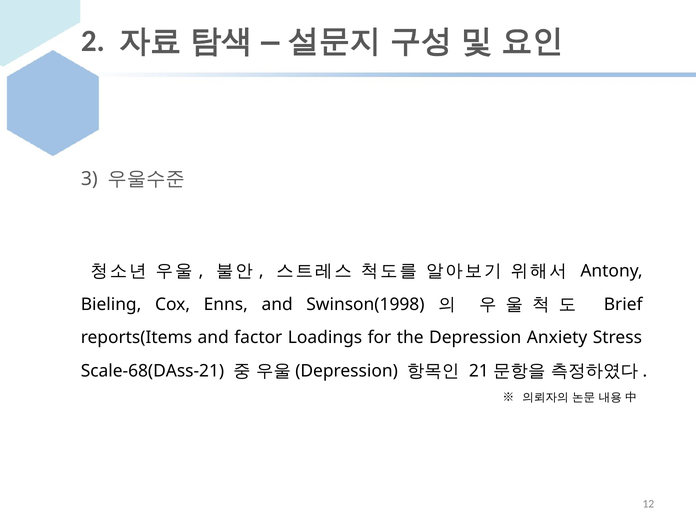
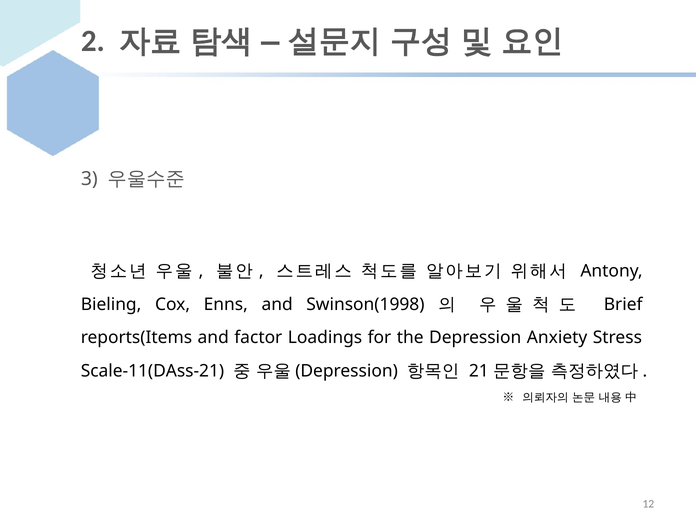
Scale-68(DAss-21: Scale-68(DAss-21 -> Scale-11(DAss-21 (152, 371)
